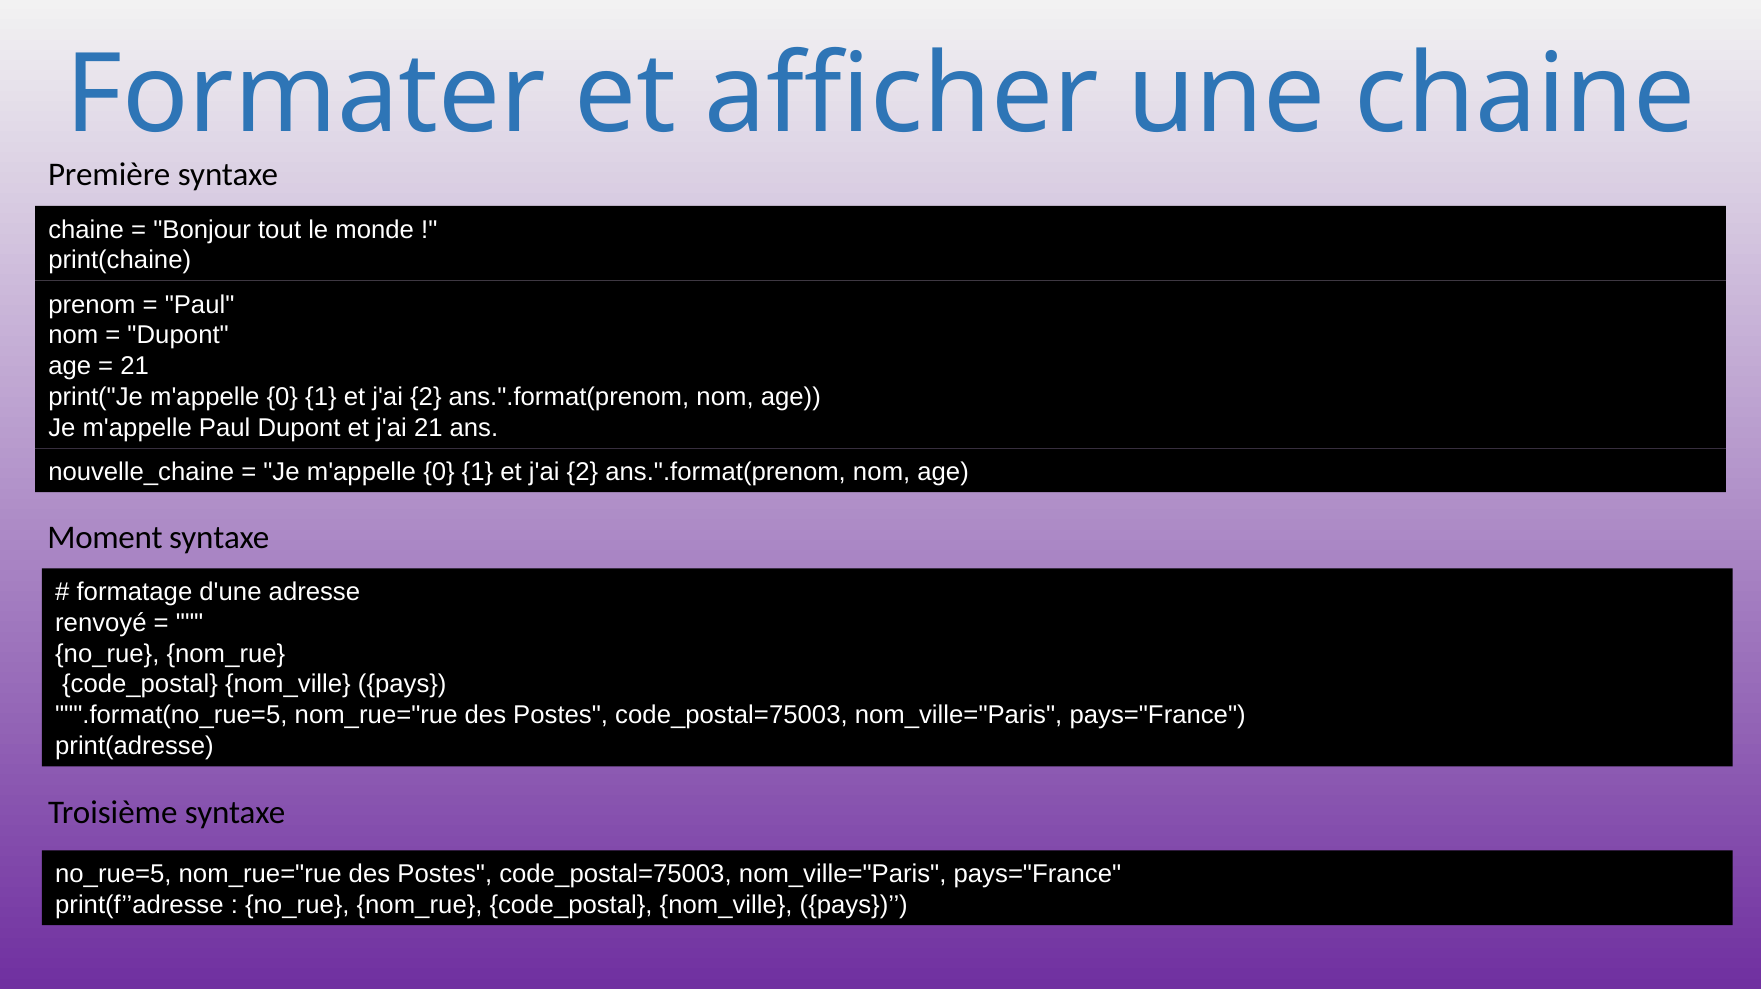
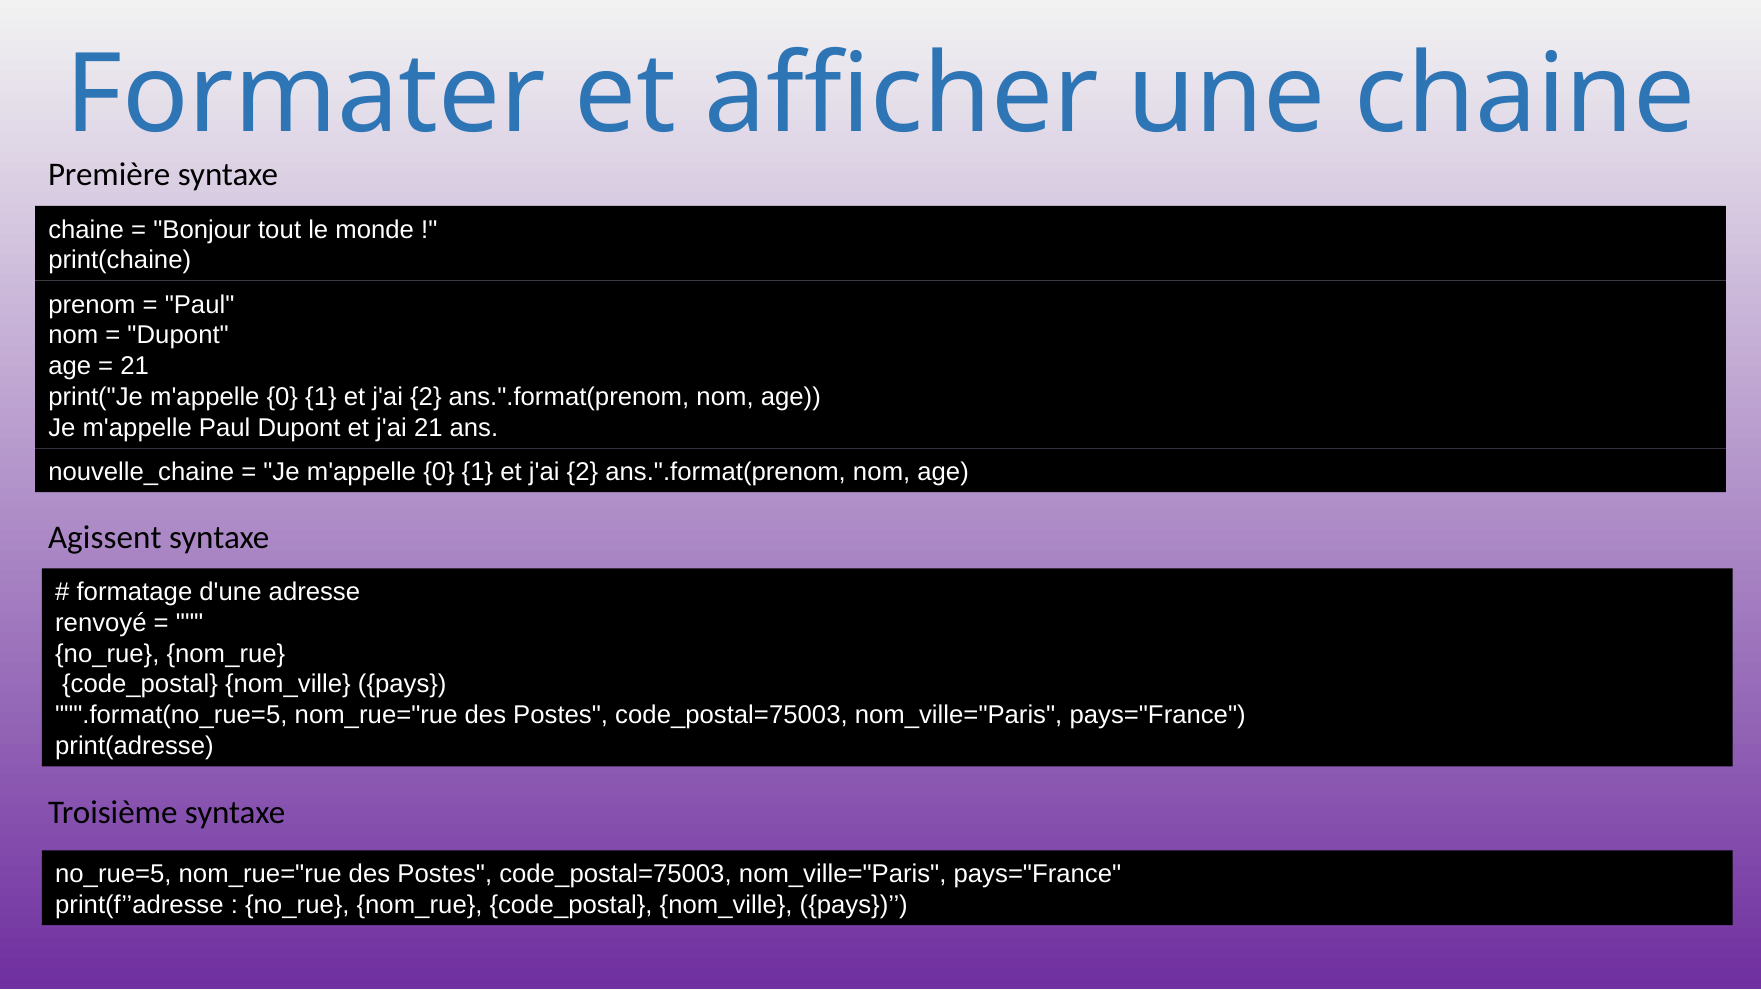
Moment: Moment -> Agissent (105, 538)
